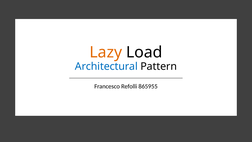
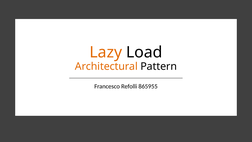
Architectural colour: blue -> orange (106, 66)
